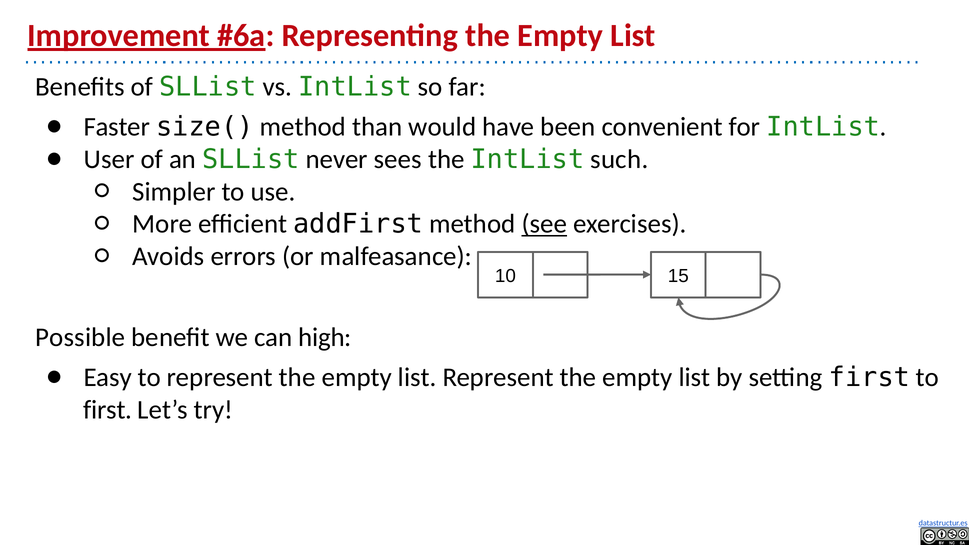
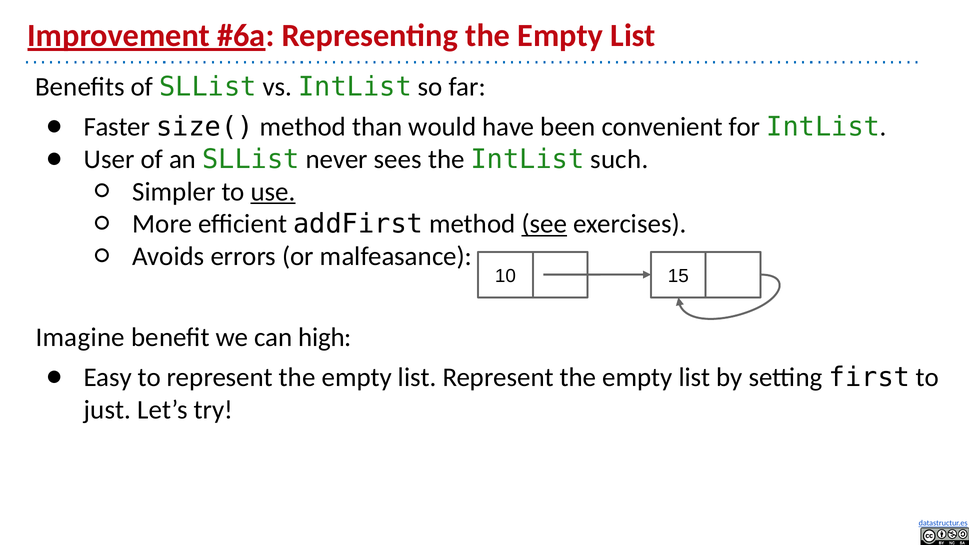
use underline: none -> present (273, 192)
Possible: Possible -> Imagine (80, 337)
first: first -> just (108, 410)
